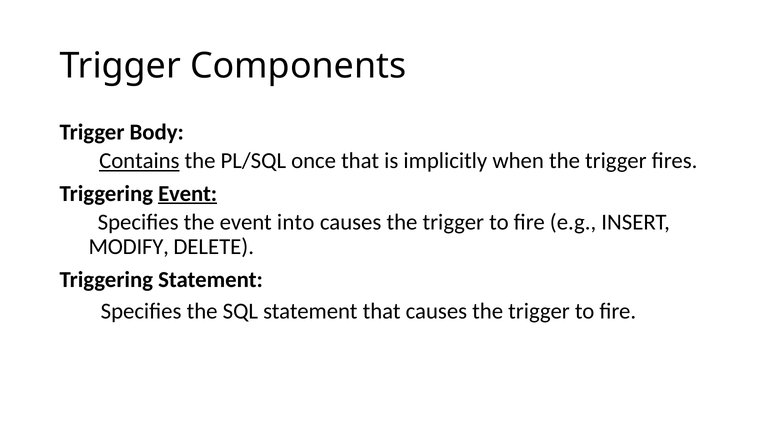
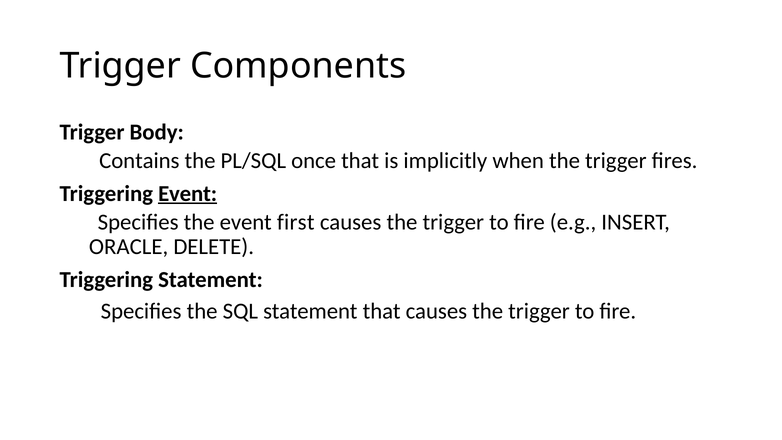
Contains underline: present -> none (139, 161)
into: into -> first (296, 222)
MODIFY: MODIFY -> ORACLE (129, 247)
